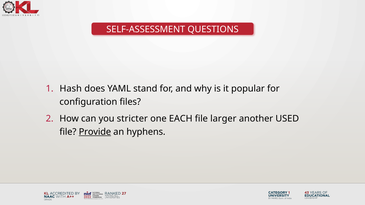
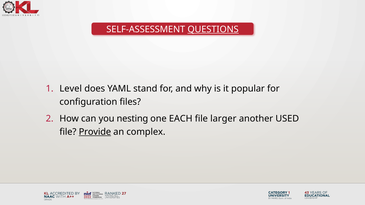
QUESTIONS underline: none -> present (213, 29)
Hash: Hash -> Level (71, 89)
stricter: stricter -> nesting (132, 119)
hyphens: hyphens -> complex (146, 132)
